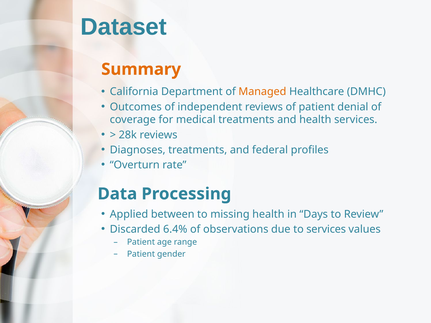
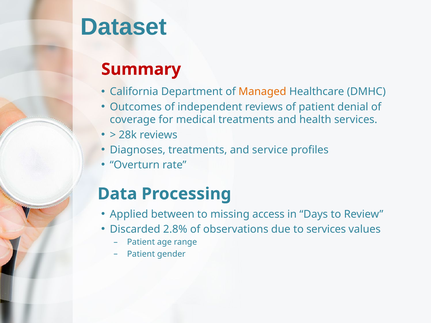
Summary colour: orange -> red (141, 69)
federal: federal -> service (270, 150)
missing health: health -> access (268, 214)
6.4%: 6.4% -> 2.8% (175, 229)
